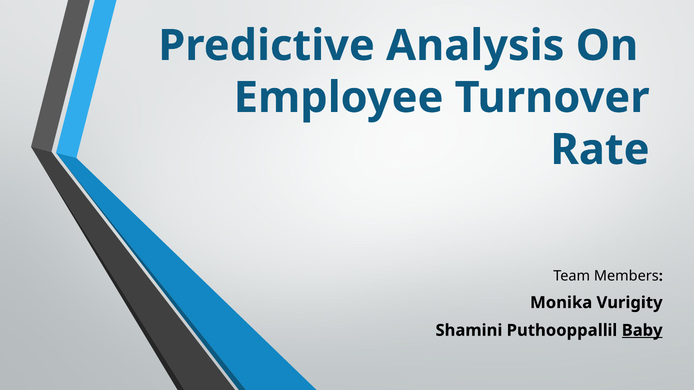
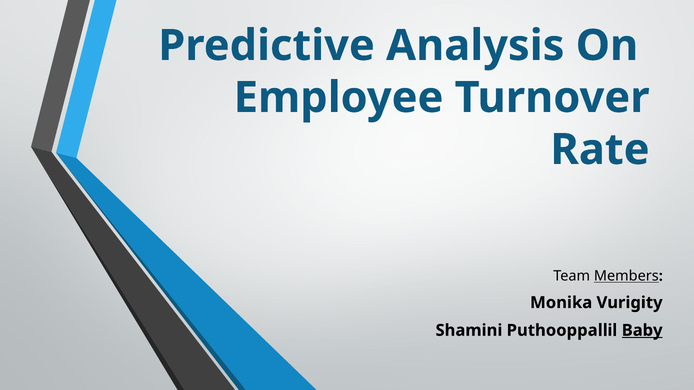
Members underline: none -> present (626, 276)
